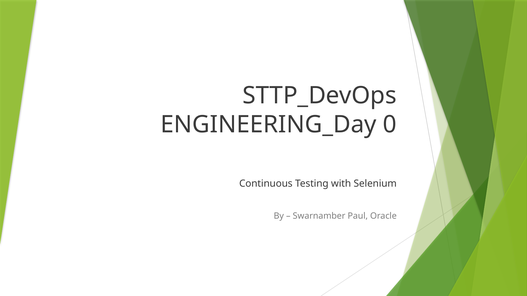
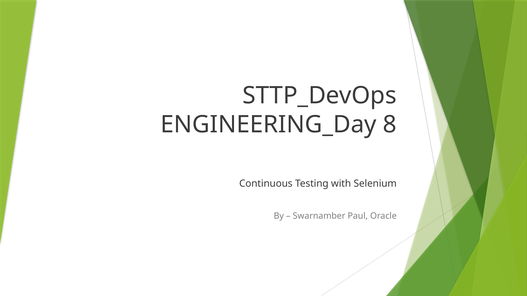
0: 0 -> 8 (390, 125)
